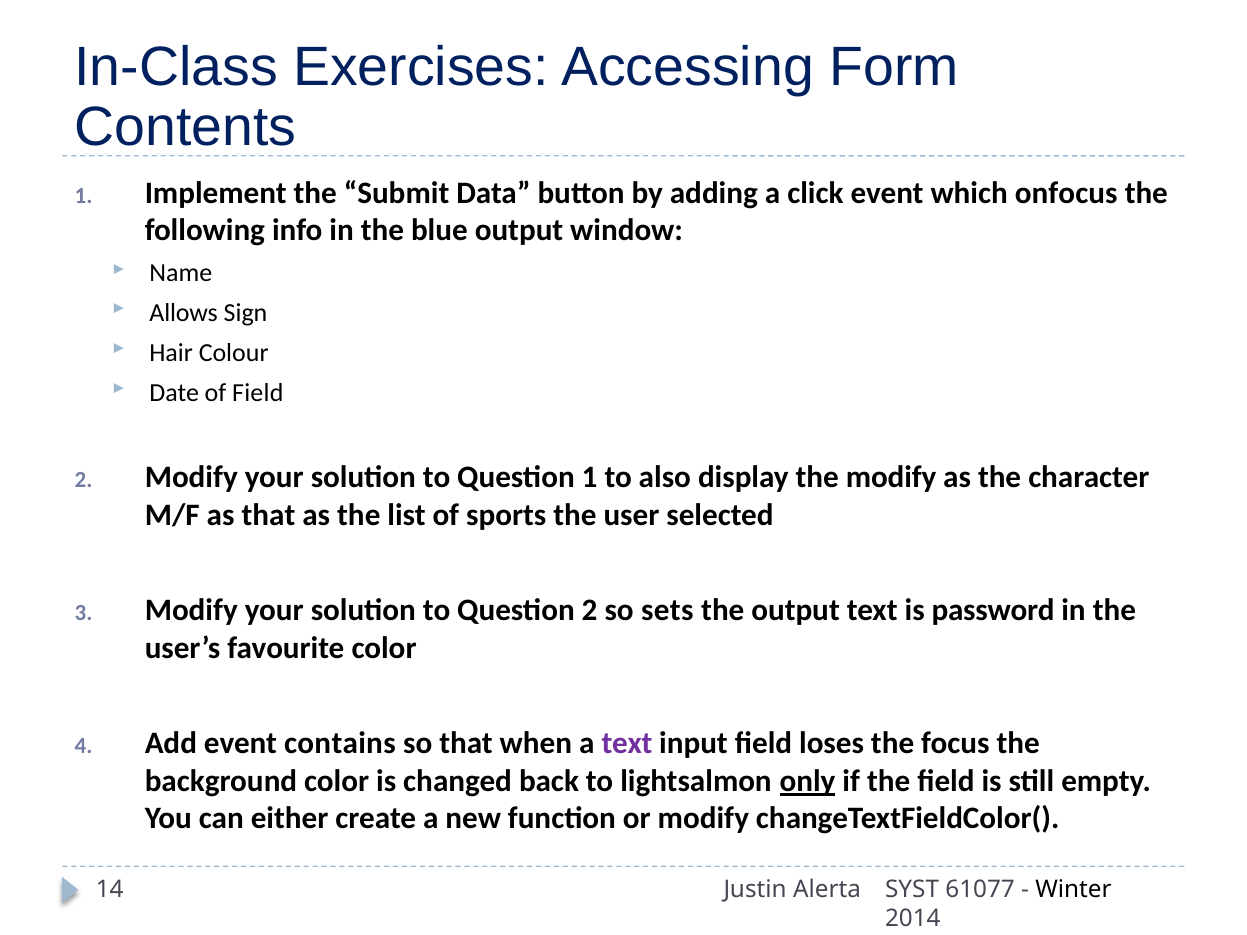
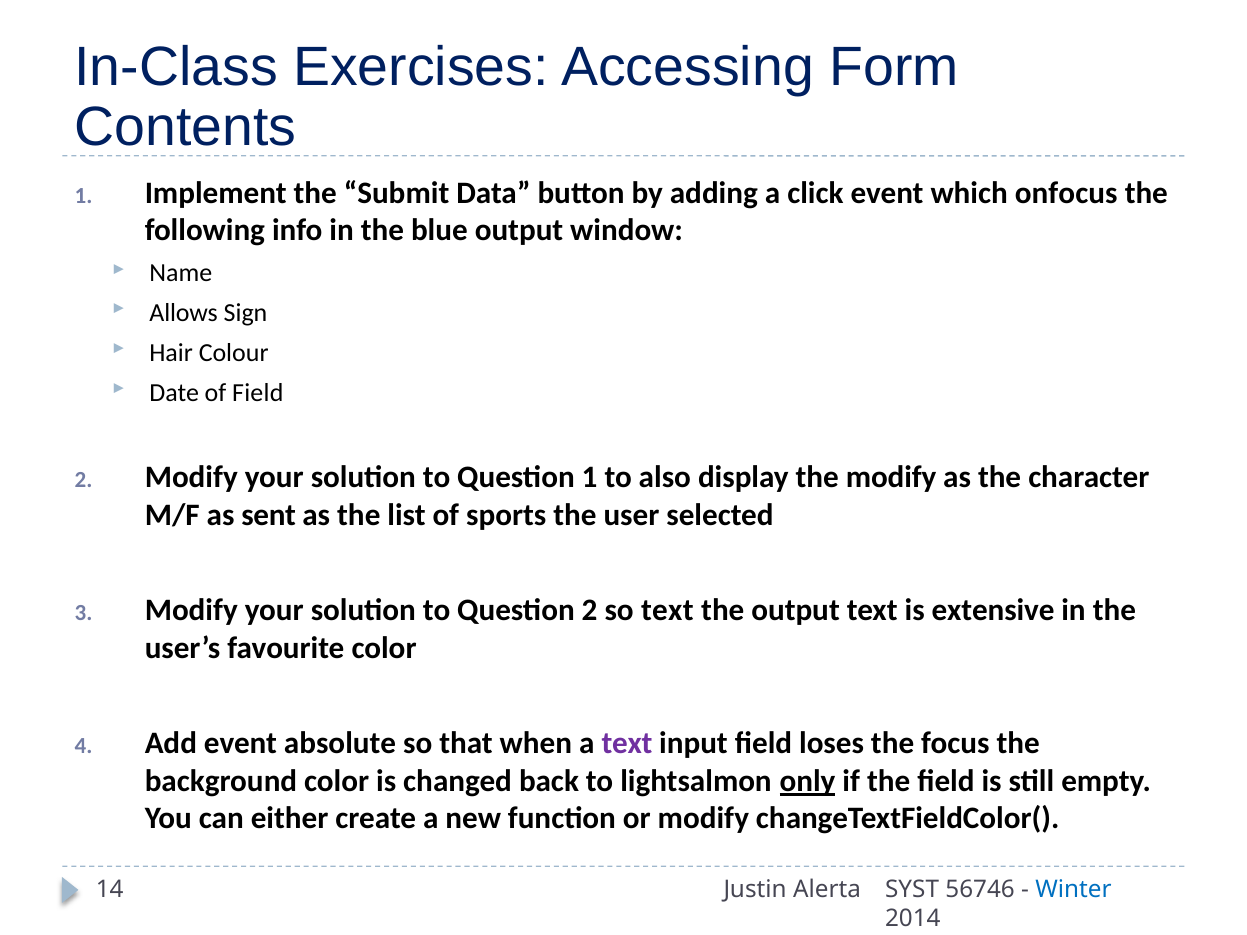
as that: that -> sent (269, 515)
so sets: sets -> text (667, 611)
password: password -> extensive (993, 611)
contains: contains -> absolute (340, 744)
61077: 61077 -> 56746 (980, 889)
Winter colour: black -> blue (1073, 889)
